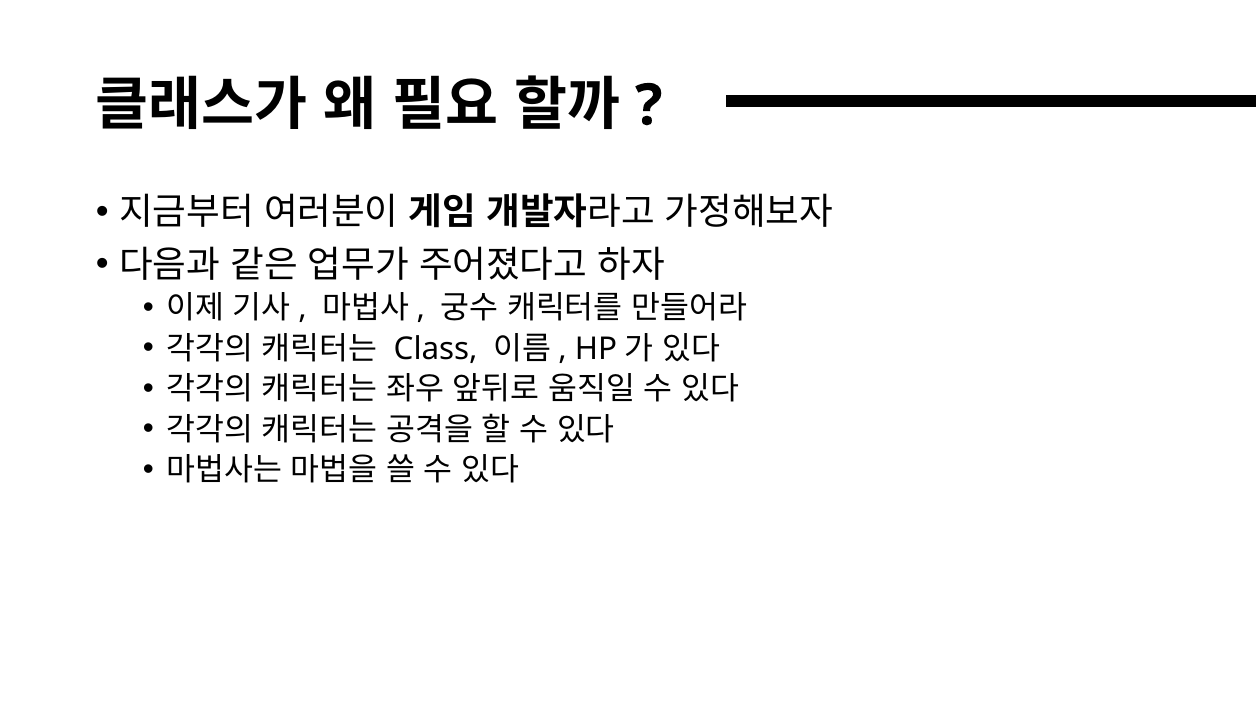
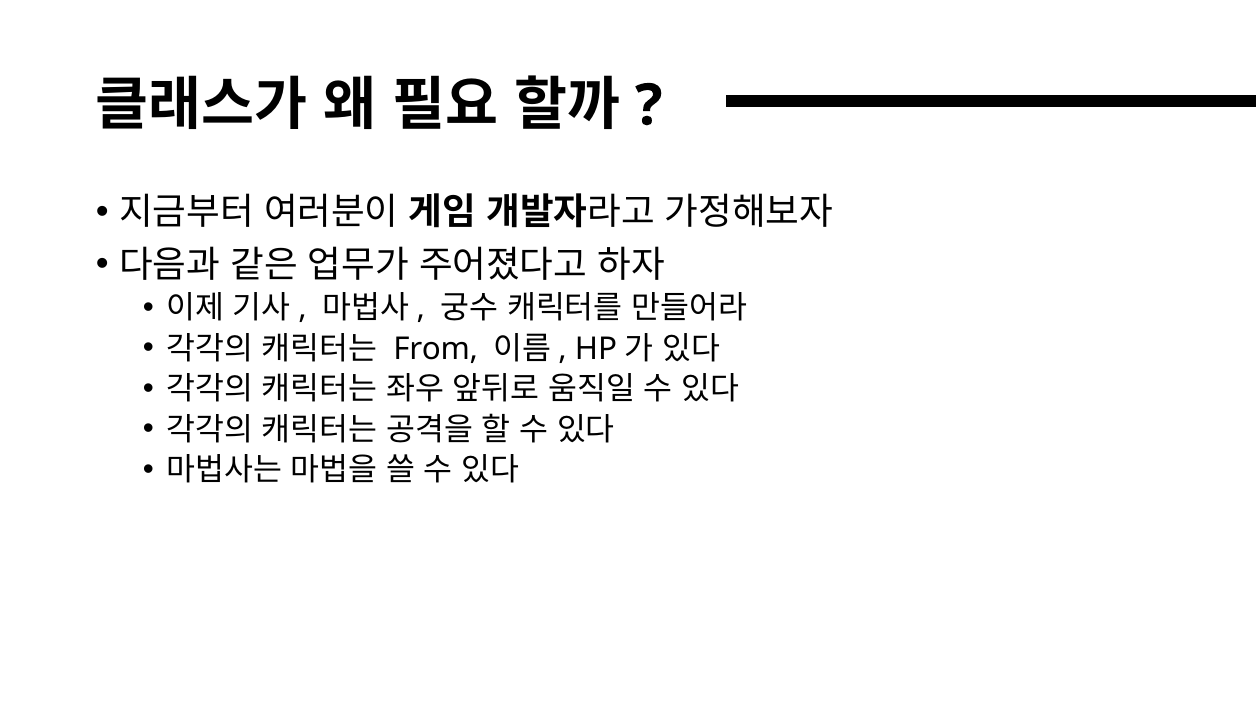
Class: Class -> From (436, 349)
